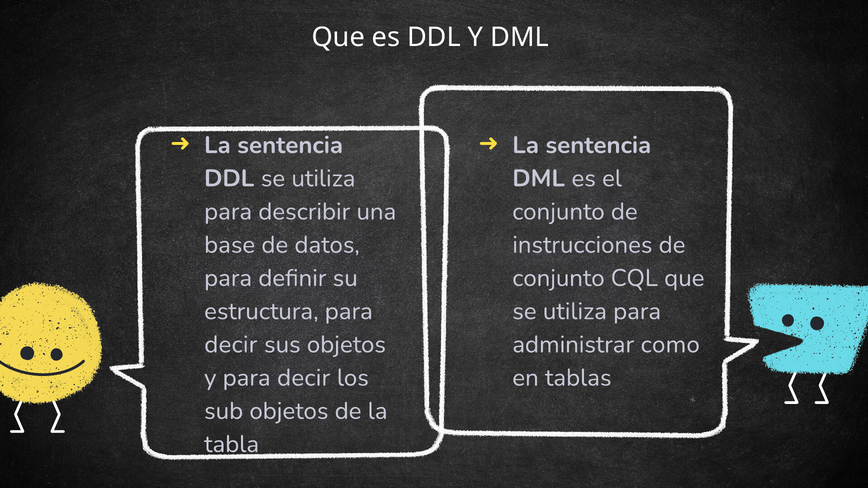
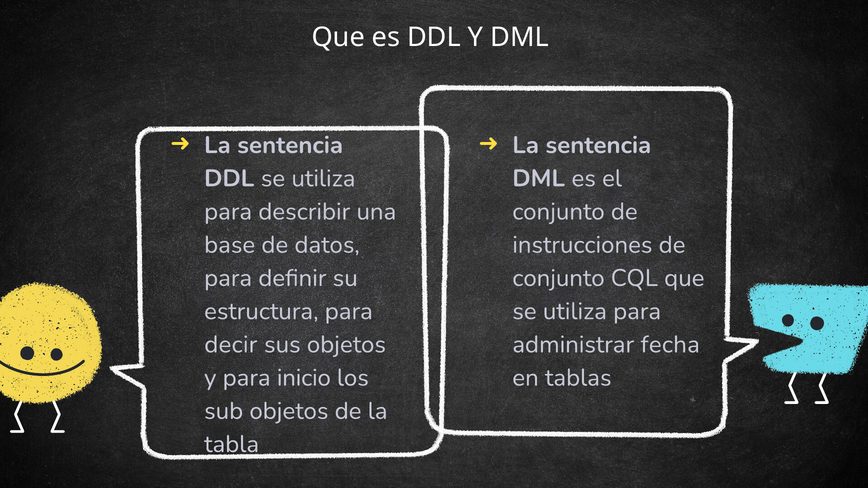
como: como -> fecha (670, 345)
y para decir: decir -> inicio (304, 378)
